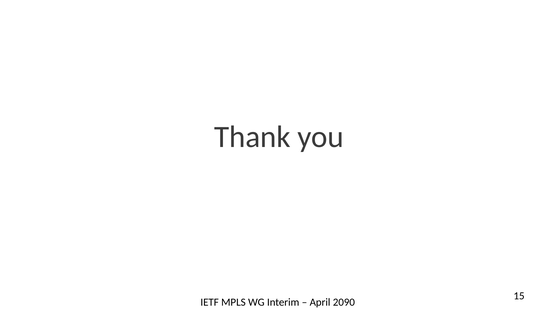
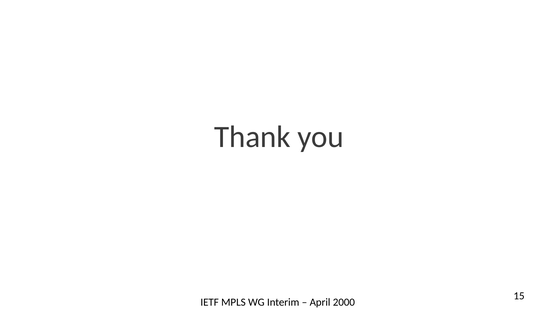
2090: 2090 -> 2000 (344, 302)
